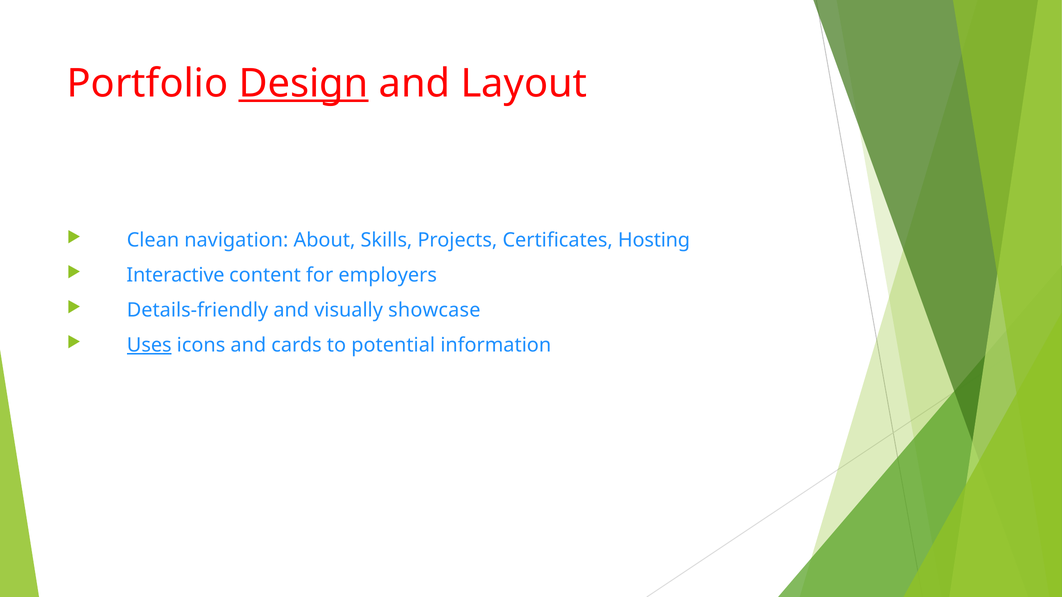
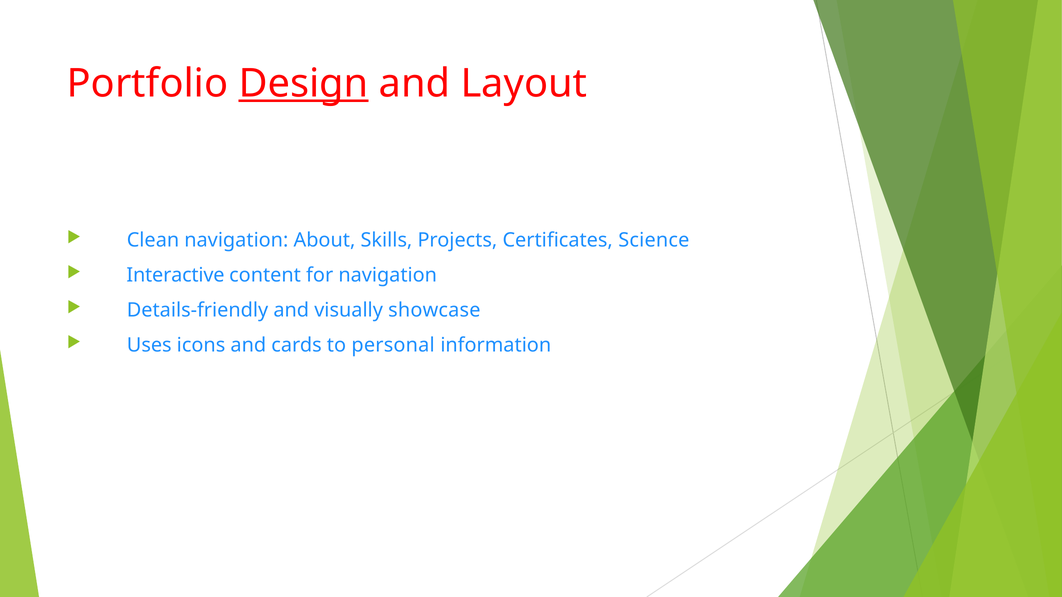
Hosting: Hosting -> Science (654, 240)
for employers: employers -> navigation (388, 275)
Uses underline: present -> none (149, 345)
potential: potential -> personal (393, 345)
